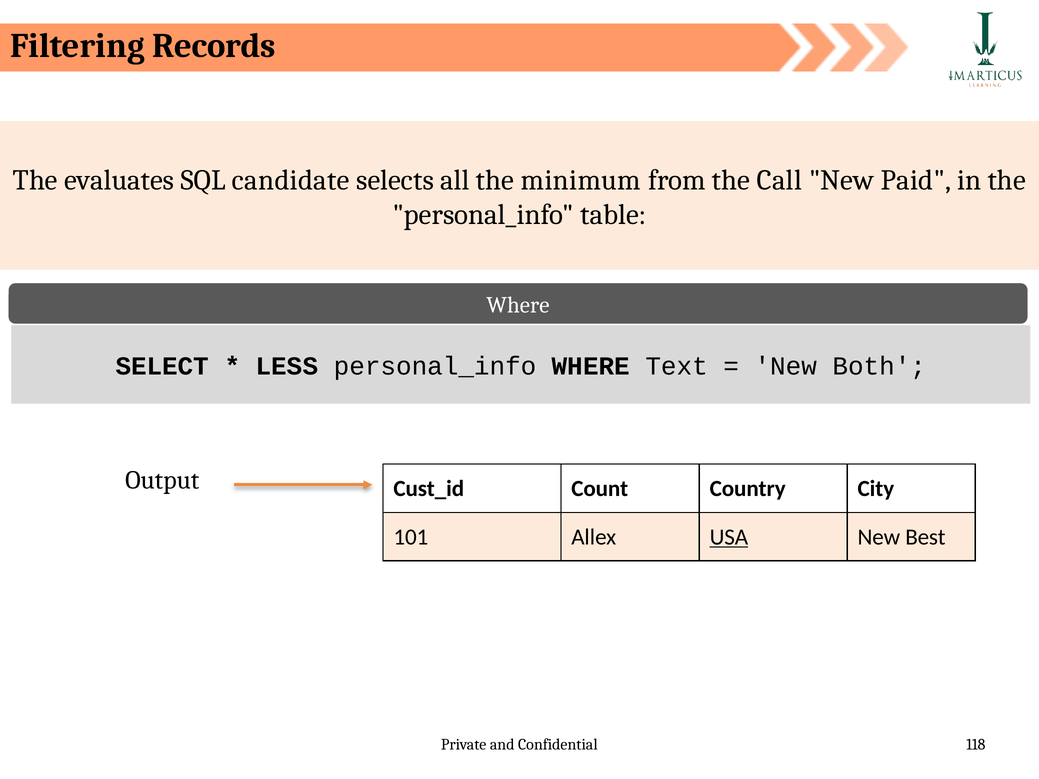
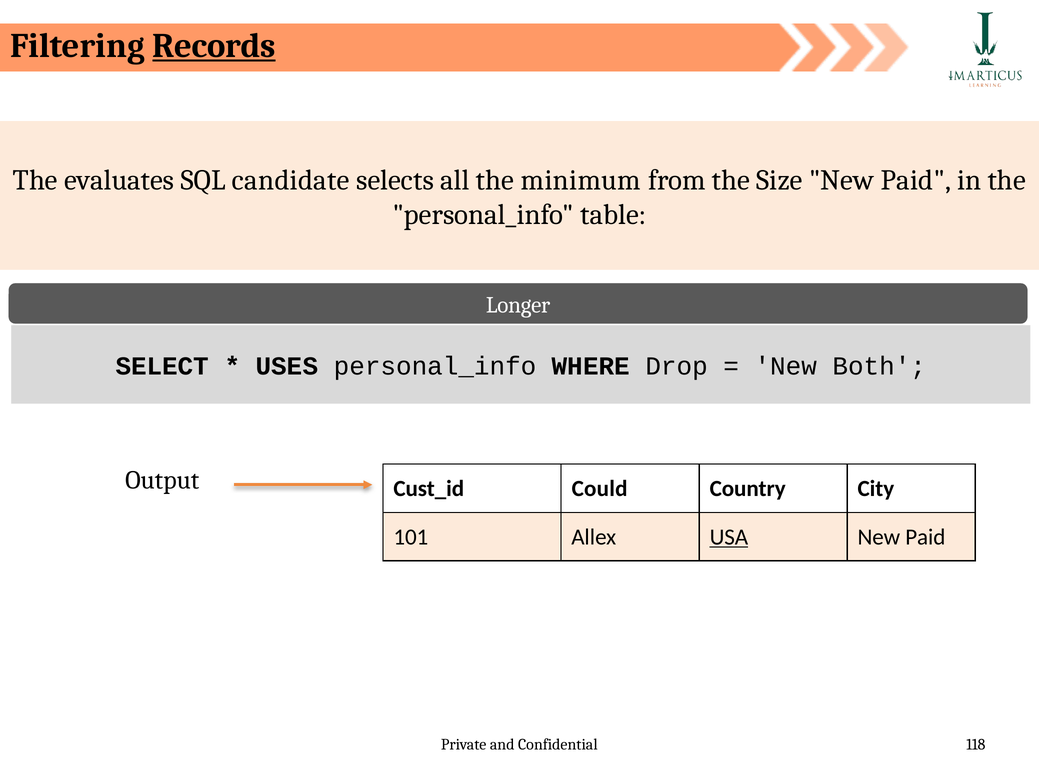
Records underline: none -> present (214, 46)
Call: Call -> Size (780, 180)
Where: Where -> Longer (518, 305)
LESS: LESS -> USES (287, 366)
Text: Text -> Drop (677, 366)
Count: Count -> Could (600, 489)
Best: Best -> Paid (925, 537)
